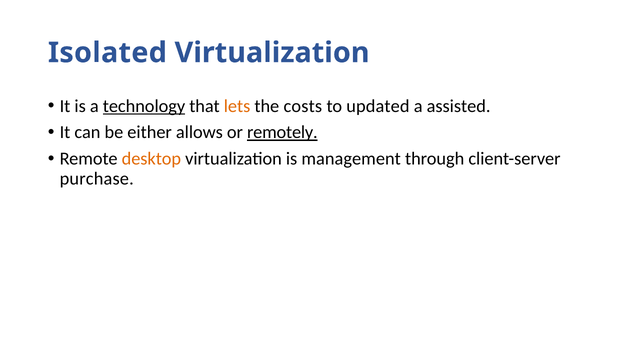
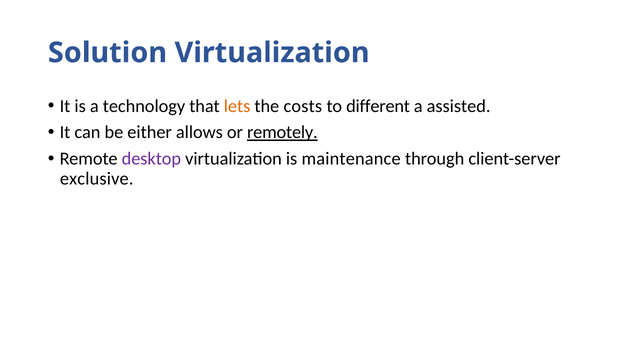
Isolated: Isolated -> Solution (107, 53)
technology underline: present -> none (144, 106)
updated: updated -> different (378, 106)
desktop colour: orange -> purple (151, 159)
management: management -> maintenance (351, 159)
purchase: purchase -> exclusive (97, 179)
